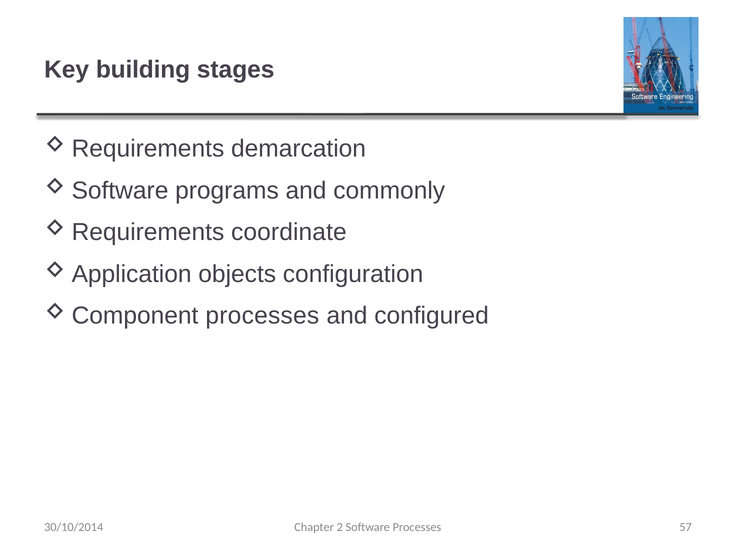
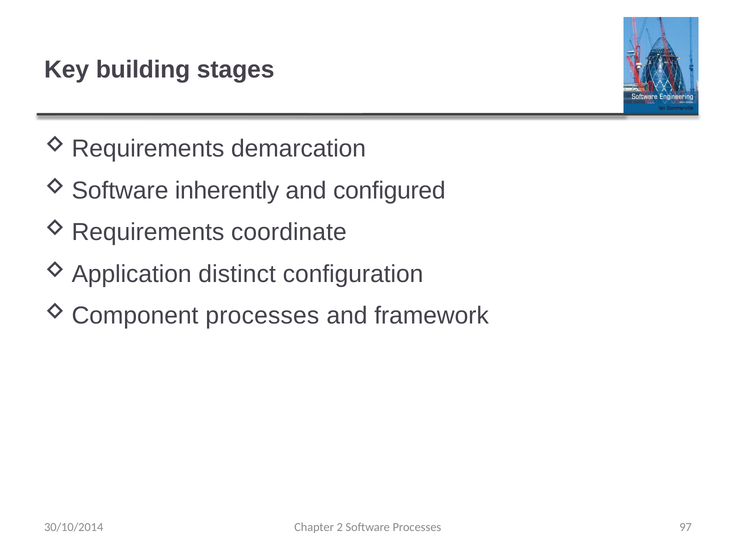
programs: programs -> inherently (227, 191)
commonly: commonly -> configured (389, 191)
objects: objects -> distinct (237, 274)
configured: configured -> framework (432, 316)
57: 57 -> 97 (686, 527)
